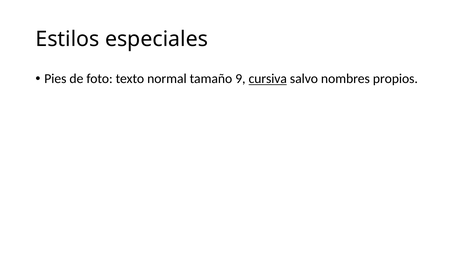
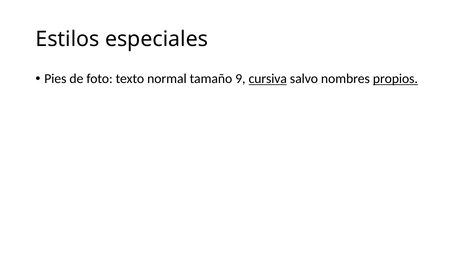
propios underline: none -> present (395, 79)
